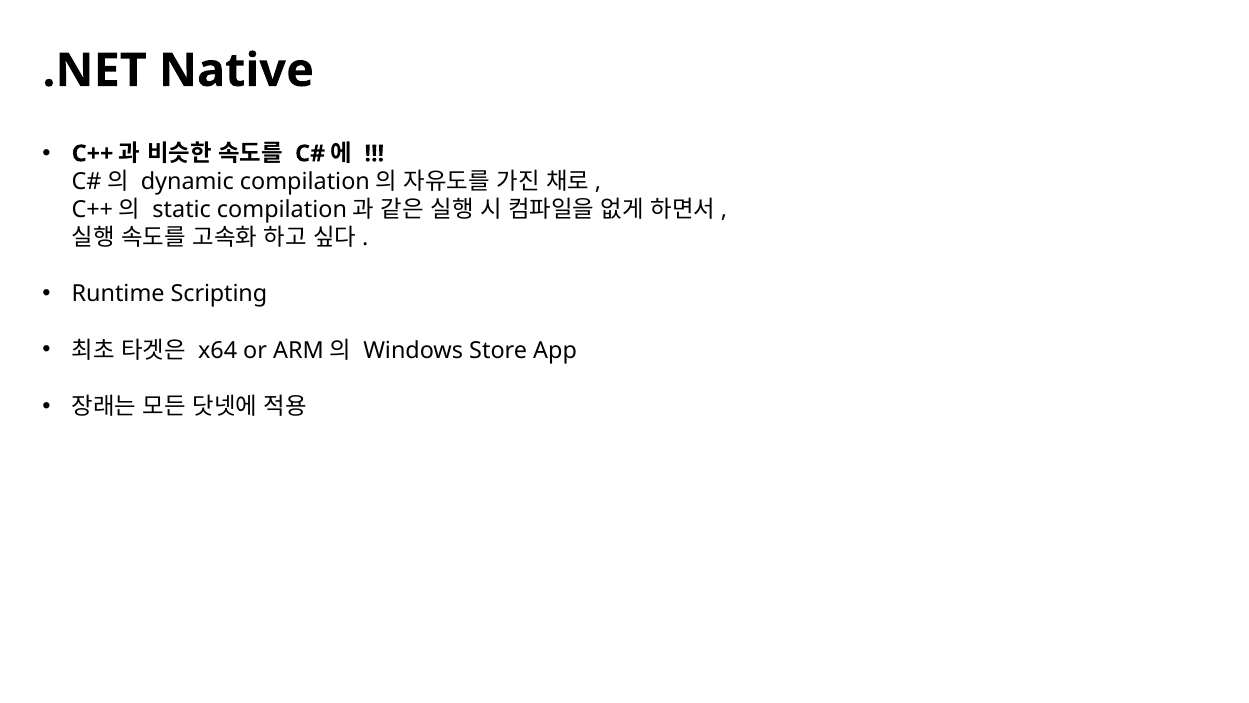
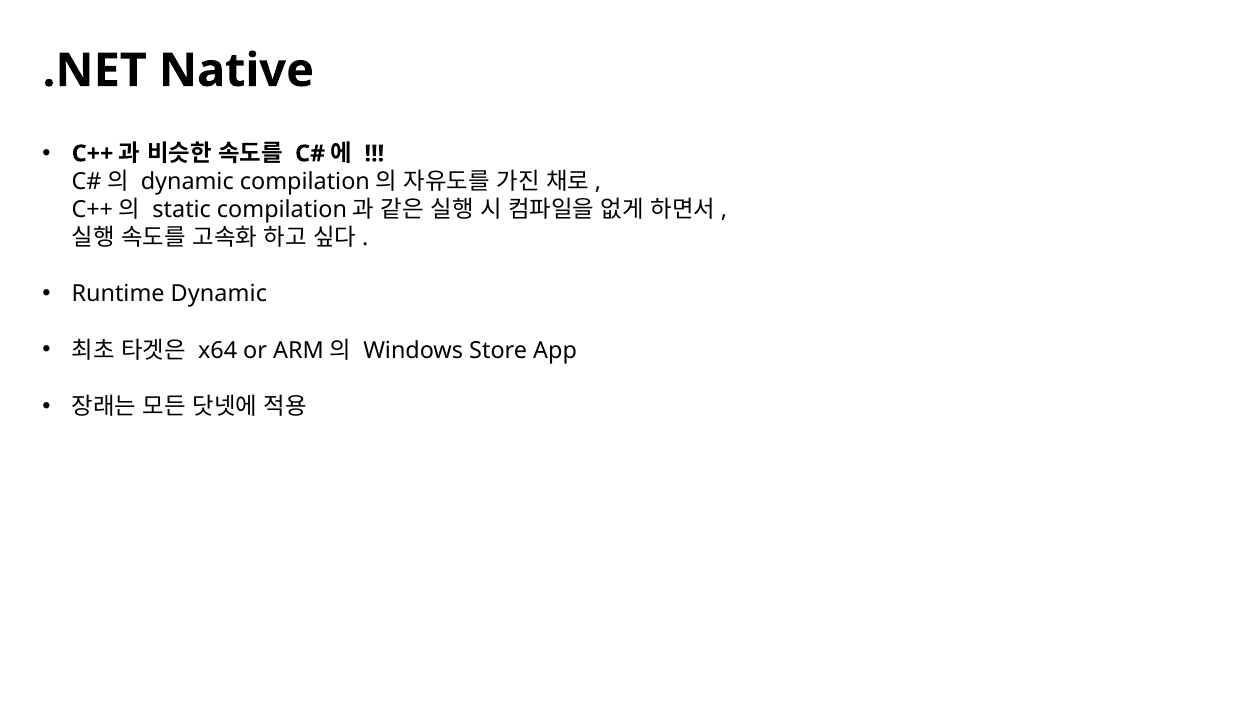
Runtime Scripting: Scripting -> Dynamic (219, 294)
